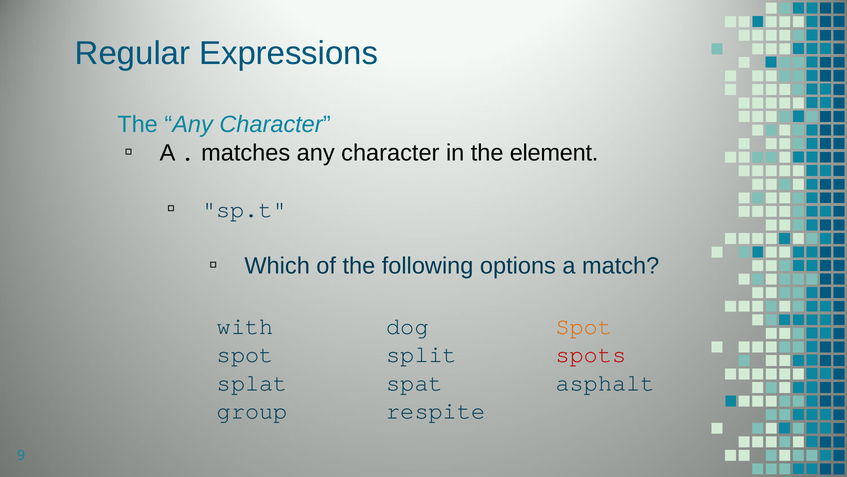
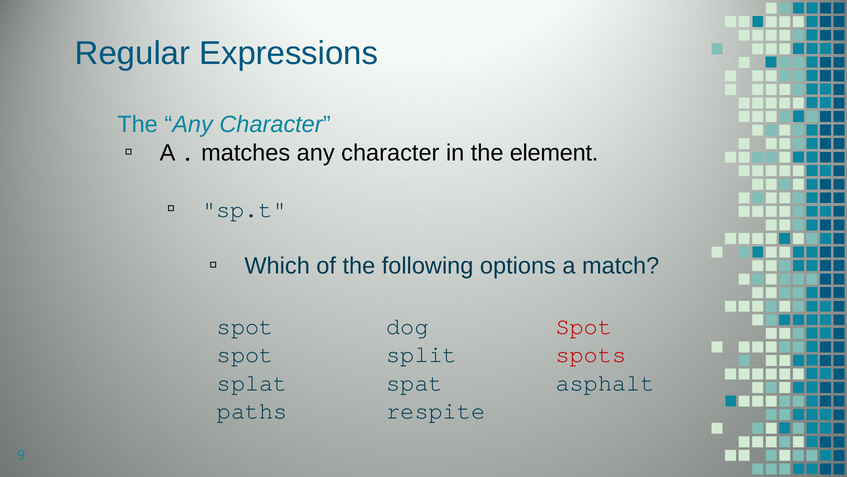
with: with -> spot (245, 326)
Spot colour: orange -> red (584, 326)
group: group -> paths (252, 411)
